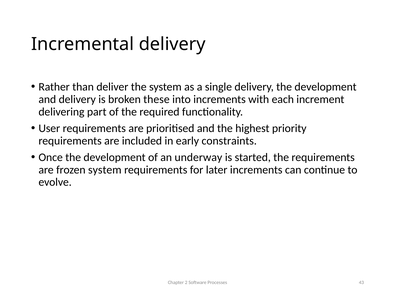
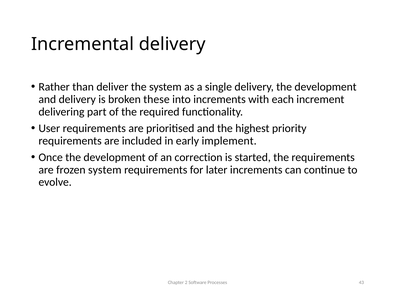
constraints: constraints -> implement (229, 141)
underway: underway -> correction (198, 157)
